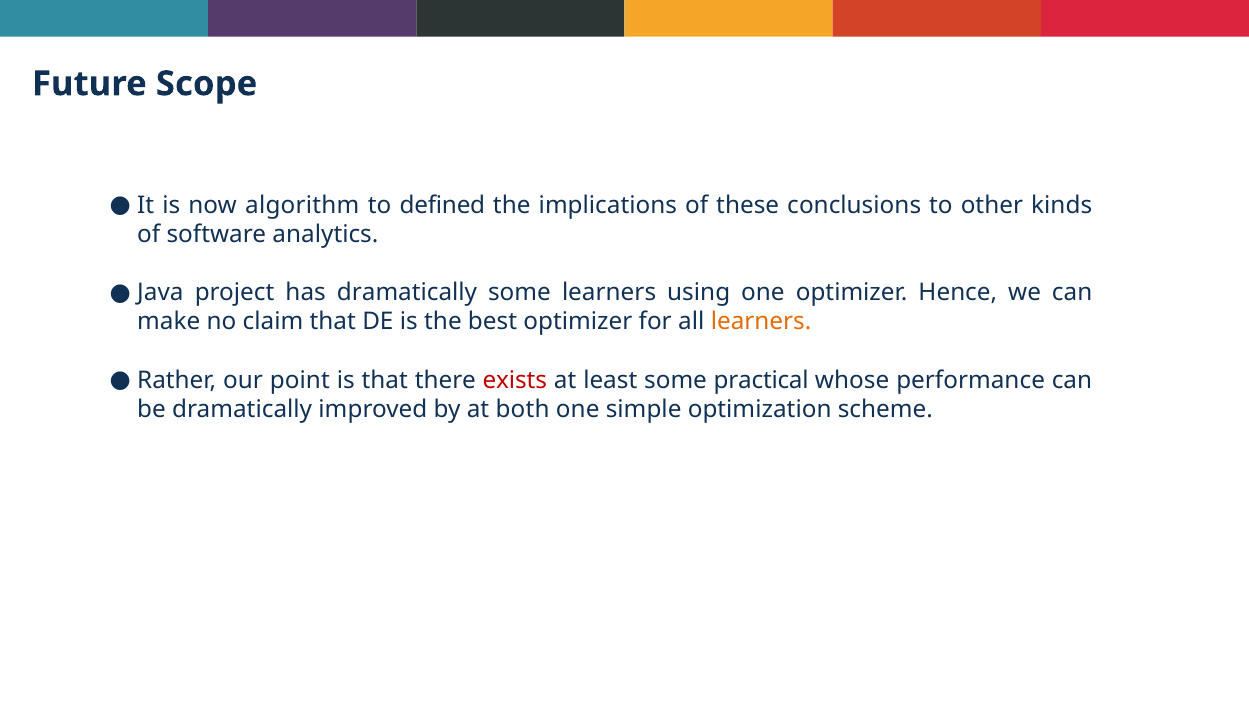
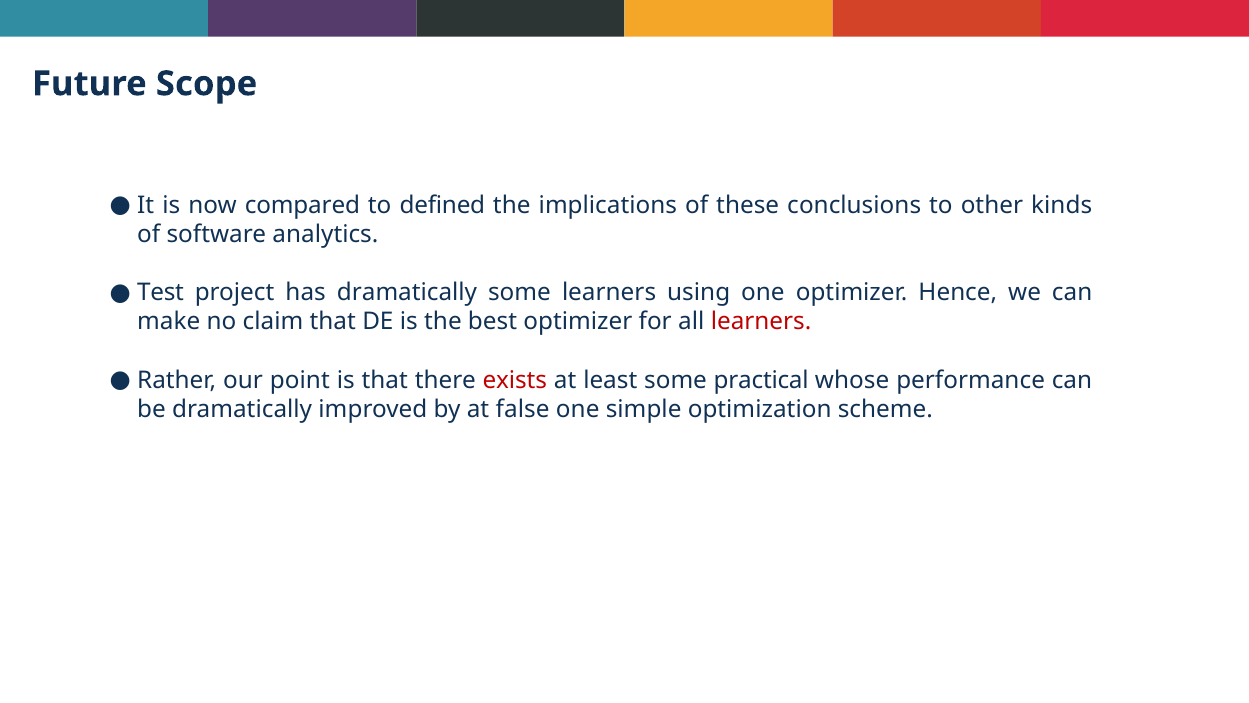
algorithm: algorithm -> compared (302, 205)
Java: Java -> Test (161, 293)
learners colour: orange -> red (761, 322)
both: both -> false (523, 409)
